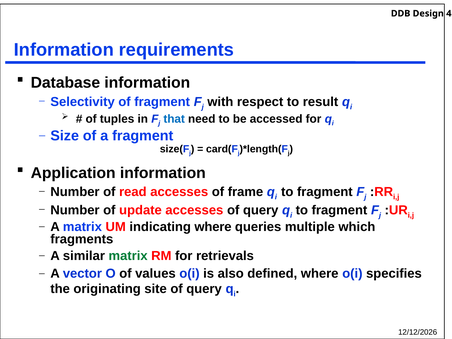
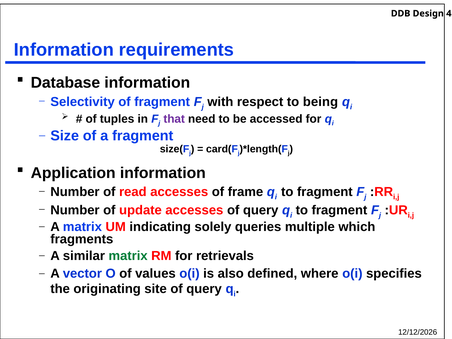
result: result -> being (320, 102)
that colour: blue -> purple (174, 119)
indicating where: where -> solely (213, 227)
